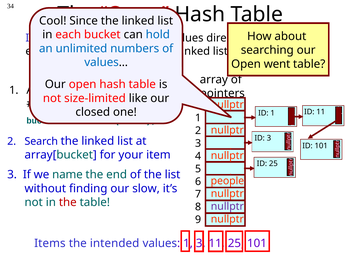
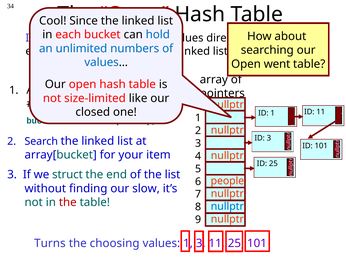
name: name -> struct (67, 174)
nullptr colour: purple -> blue (227, 206)
Items: Items -> Turns (50, 243)
intended: intended -> choosing (115, 243)
